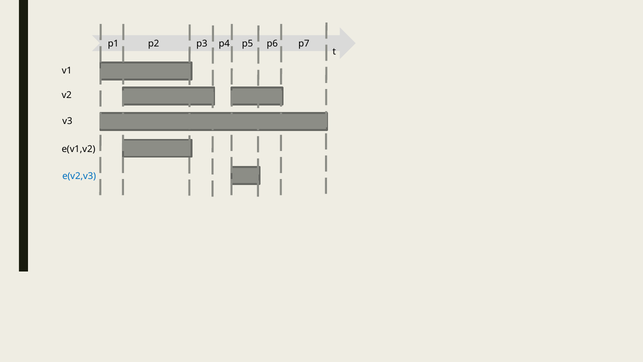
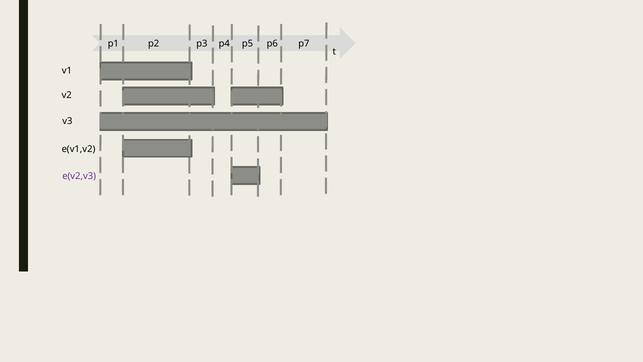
e(v2,v3 colour: blue -> purple (79, 176)
